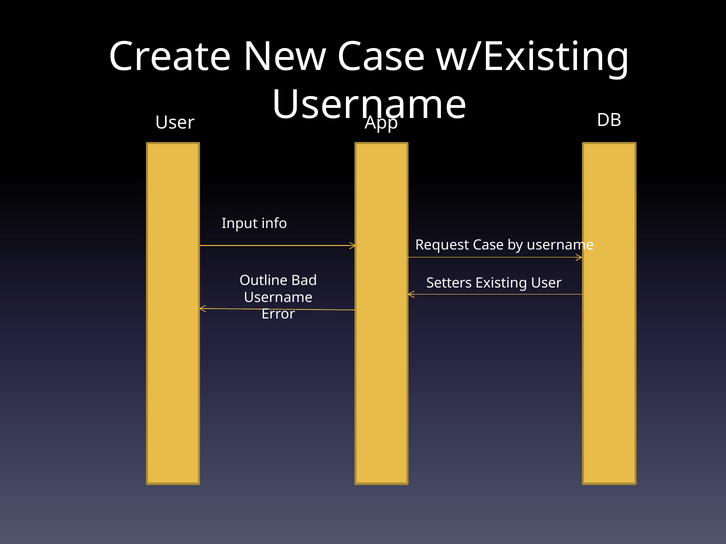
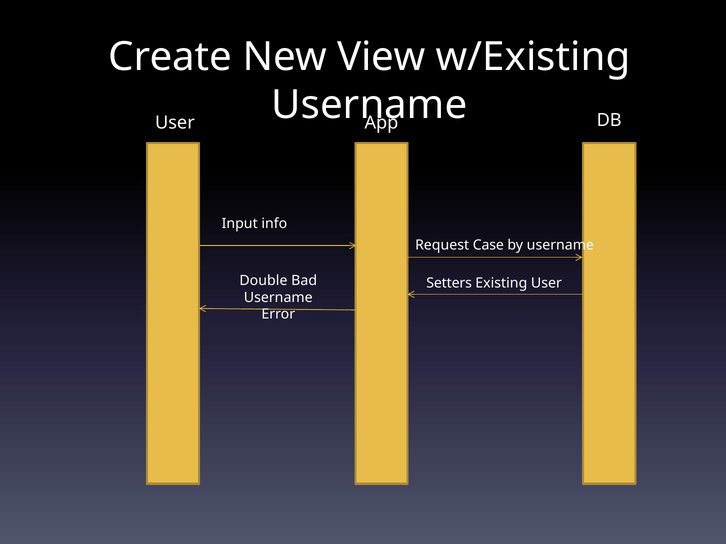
New Case: Case -> View (381, 57)
Outline: Outline -> Double (263, 281)
